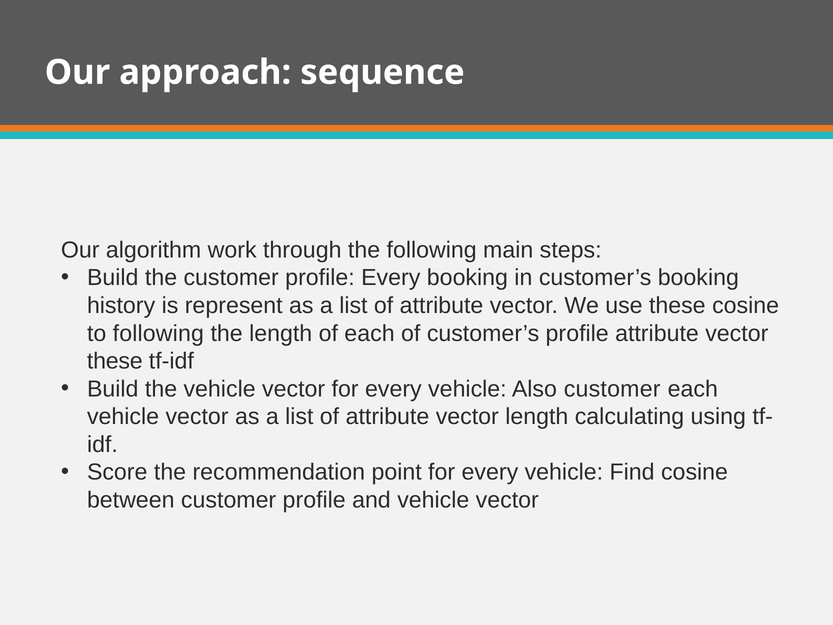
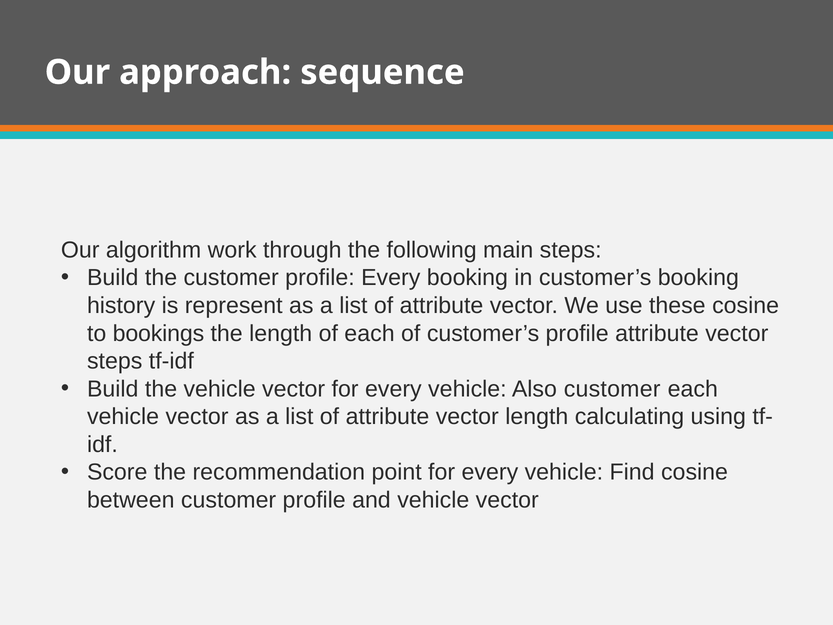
to following: following -> bookings (158, 333)
these: these -> steps (115, 361)
